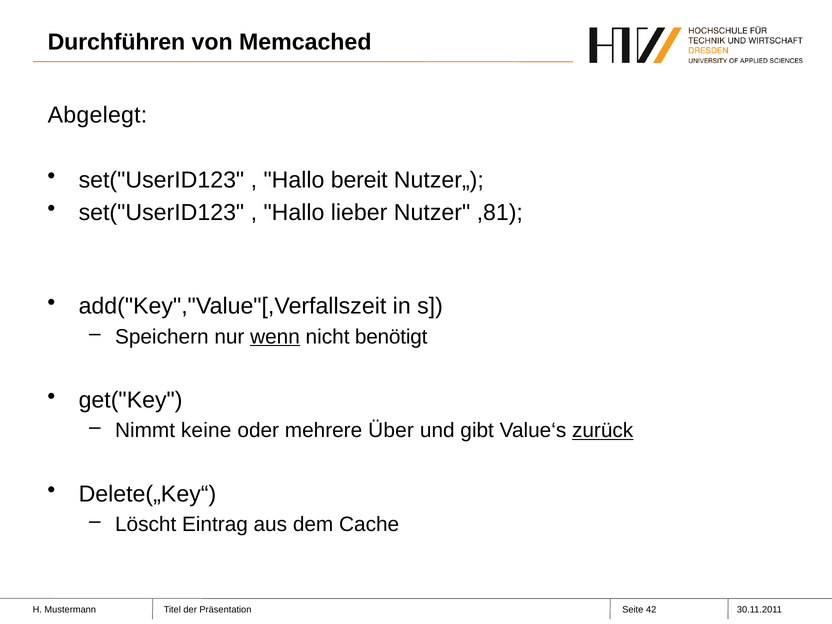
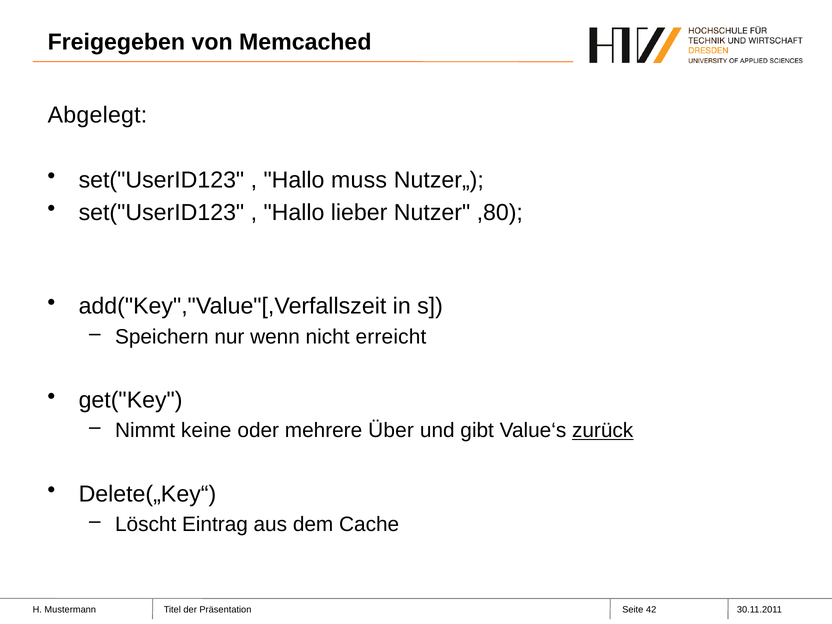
Durchführen: Durchführen -> Freigegeben (116, 42)
bereit: bereit -> muss (359, 180)
,81: ,81 -> ,80 (500, 212)
wenn underline: present -> none (275, 337)
benötigt: benötigt -> erreicht (391, 337)
